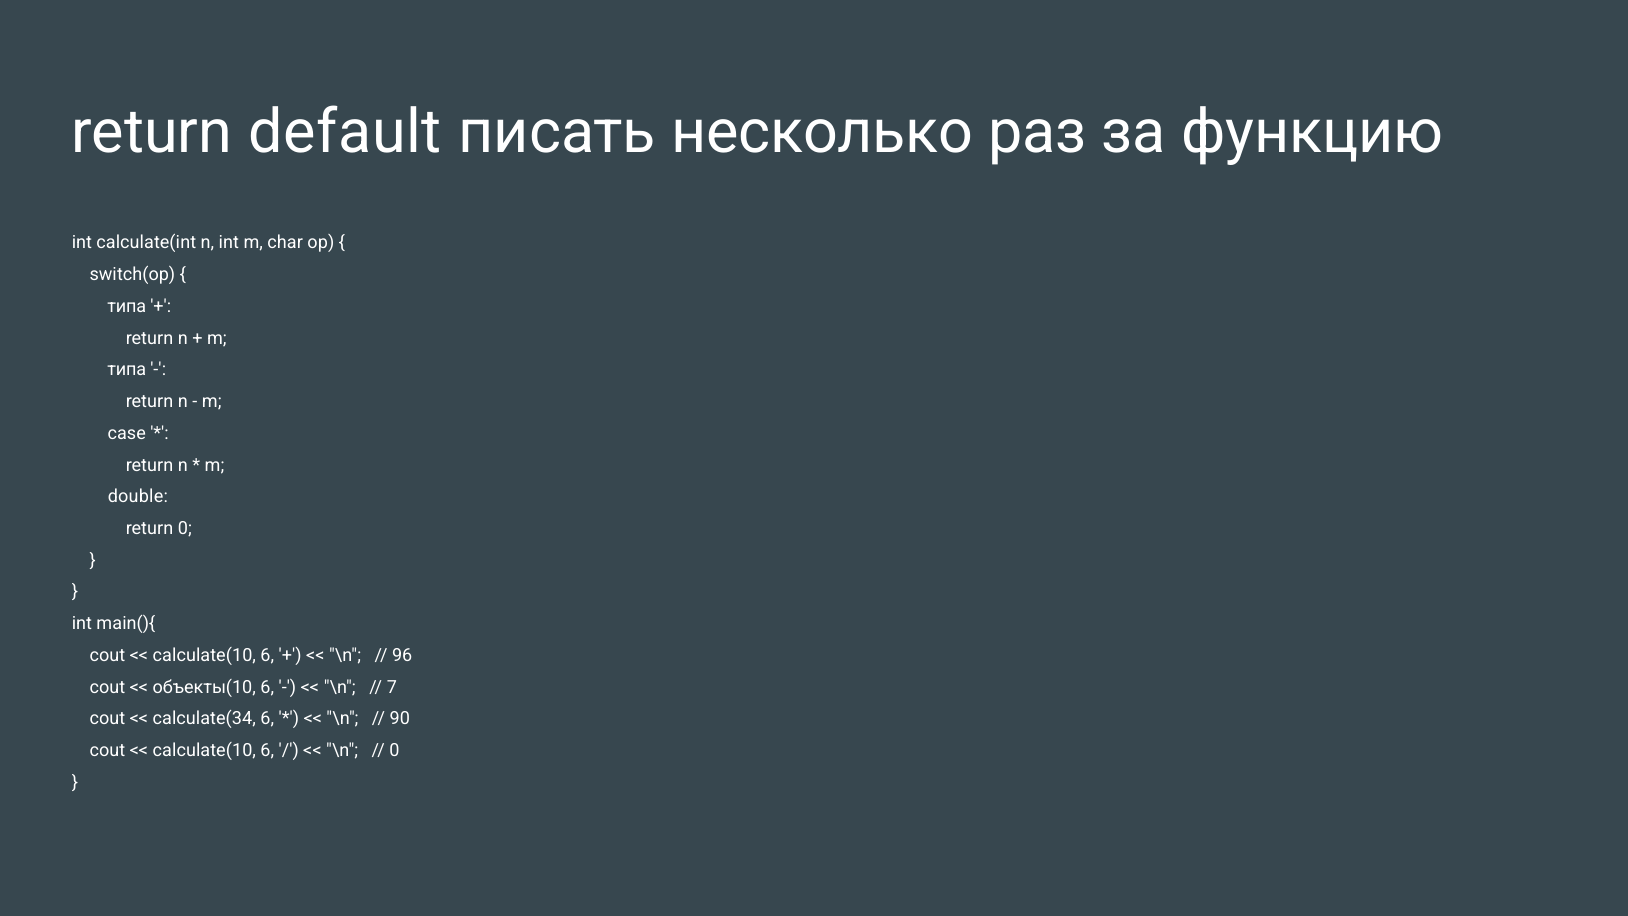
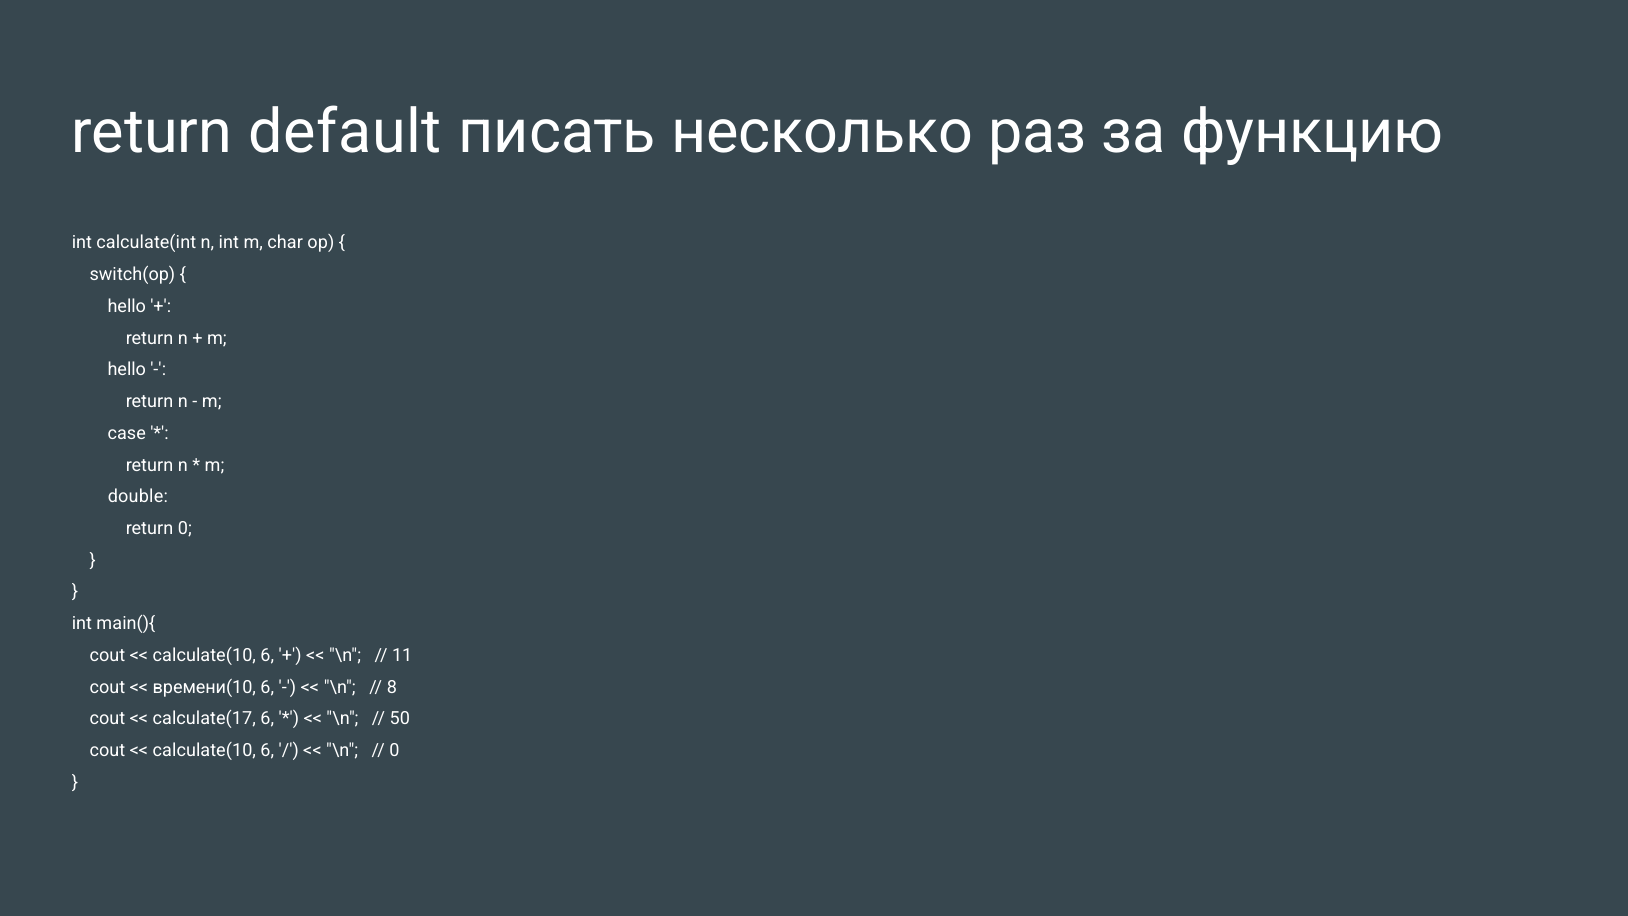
типа: типа -> hello (127, 306)
типа: типа -> hello (127, 370)
96: 96 -> 11 (402, 655)
объекты(10: объекты(10 -> времени(10 (204, 687)
7: 7 -> 8 (392, 687)
calculate(34: calculate(34 -> calculate(17 (204, 719)
90: 90 -> 50 (400, 719)
